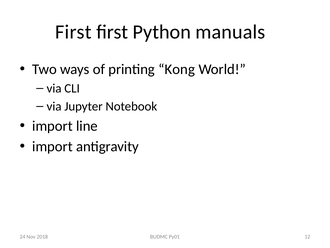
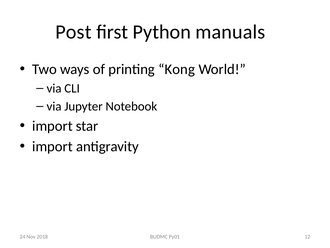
First: First -> Post (73, 32)
line: line -> star (87, 126)
